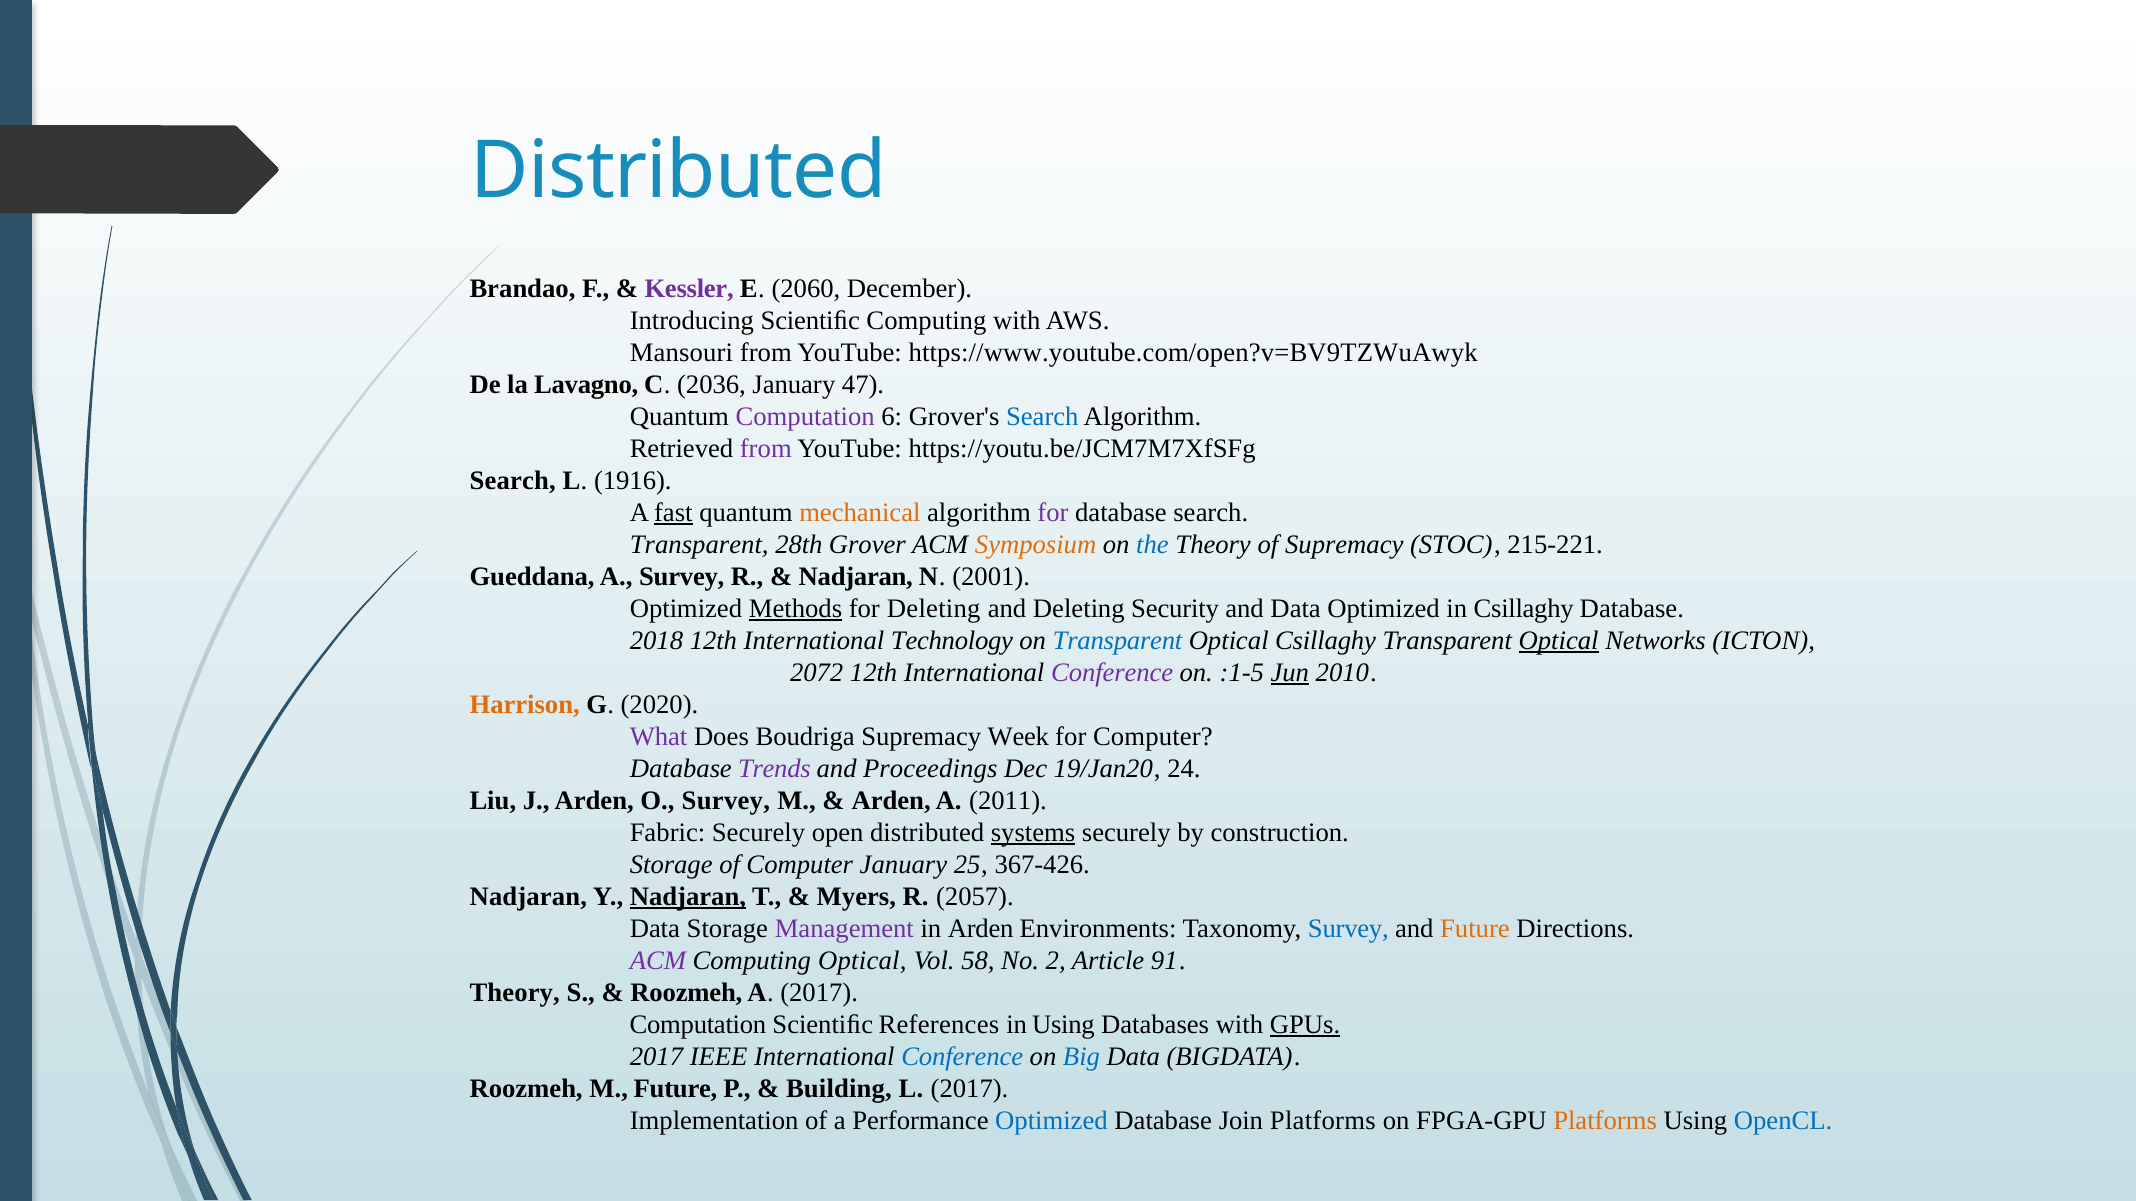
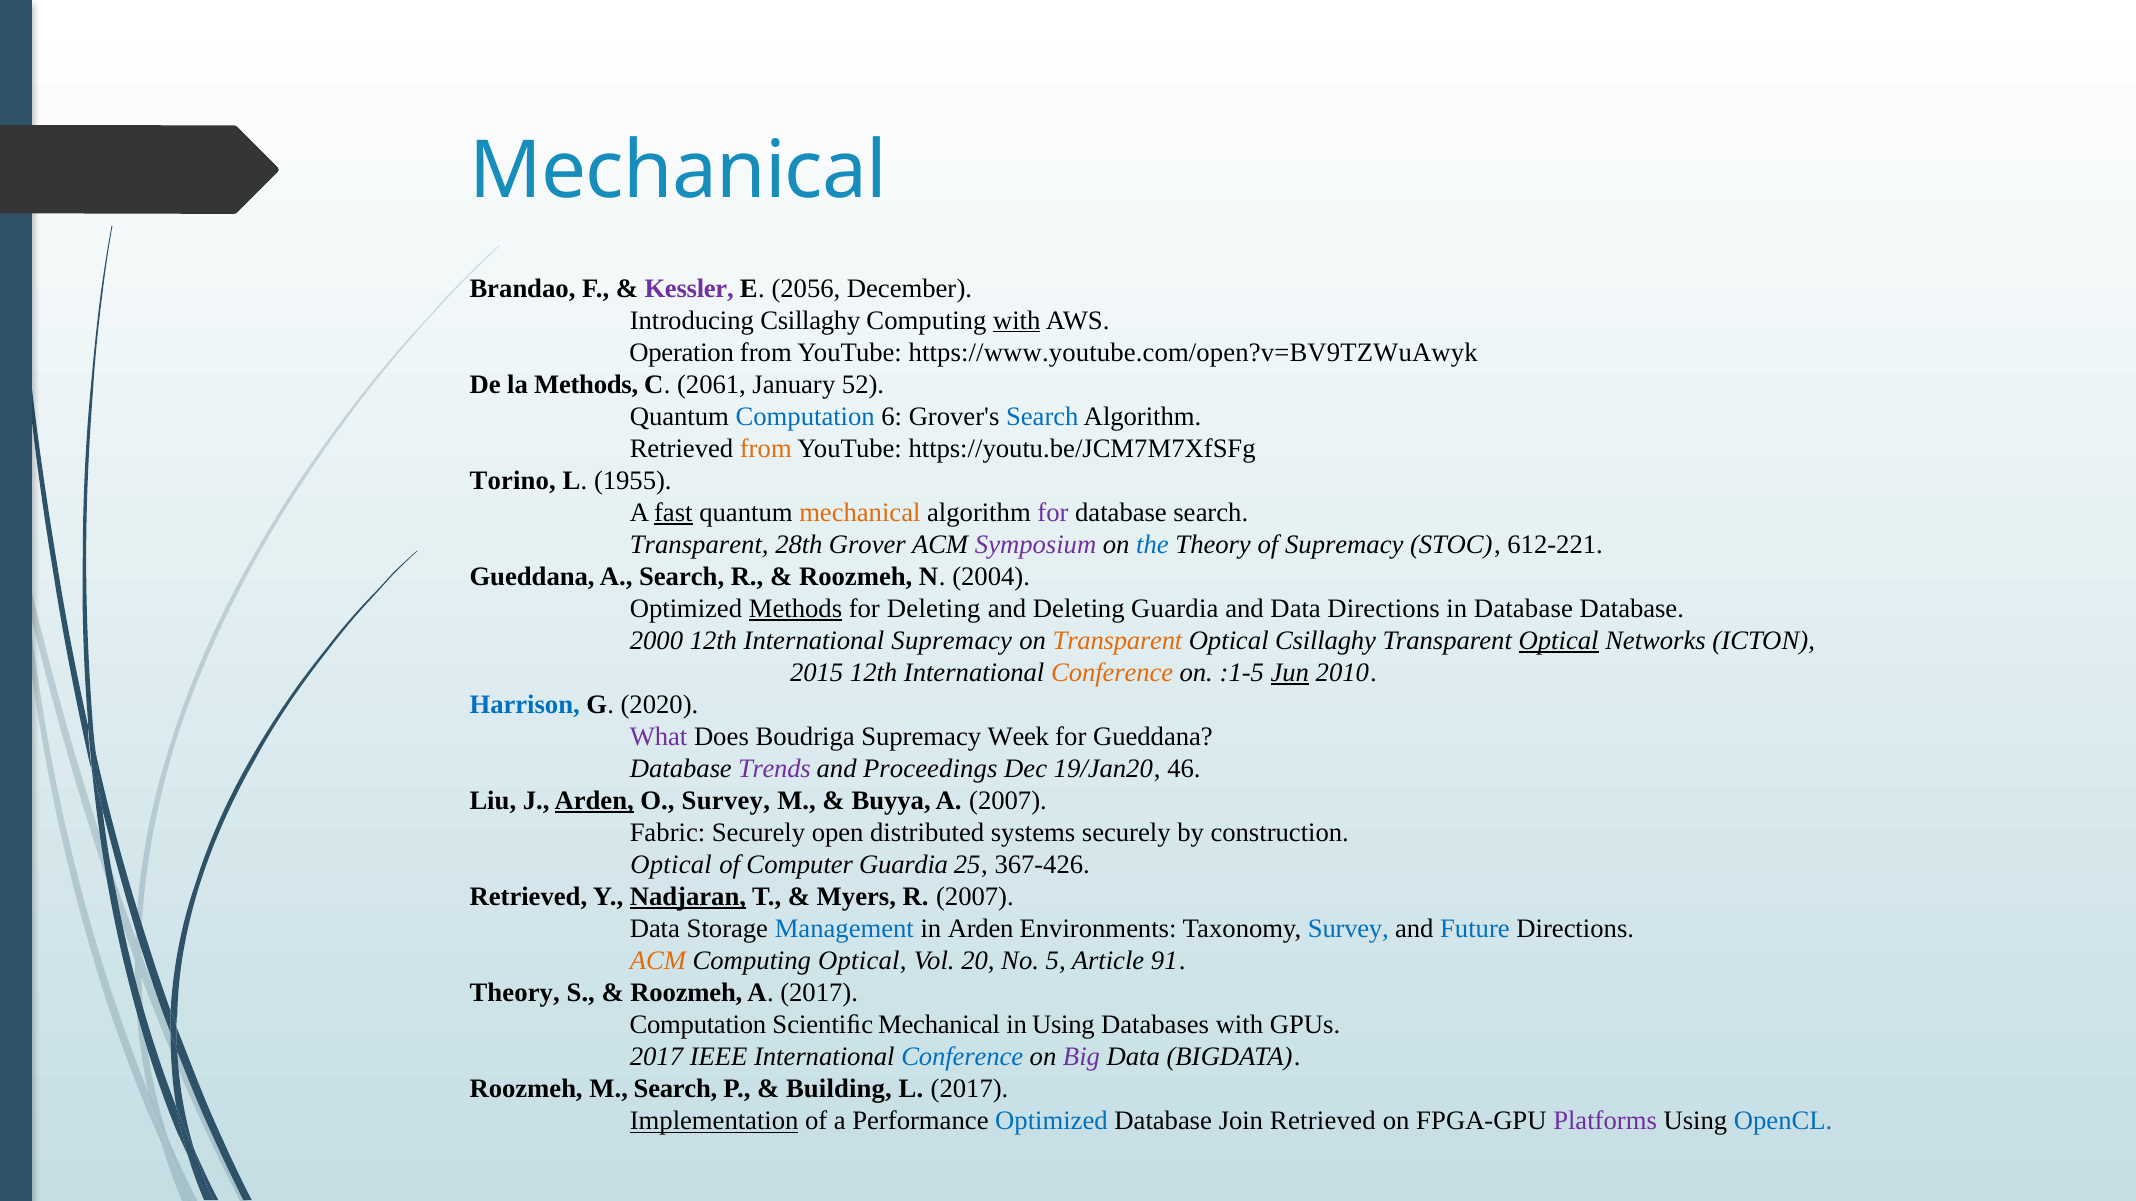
Distributed: Distributed -> Mechanical (679, 171)
2060: 2060 -> 2056 (806, 288)
Introducing Scientiﬁc: Scientiﬁc -> Csillaghy (810, 320)
with underline: none -> present (1017, 320)
Mansouri: Mansouri -> Operation (682, 352)
la Lavagno: Lavagno -> Methods (586, 384)
2036: 2036 -> 2061 (711, 384)
47: 47 -> 52 (863, 384)
Computation colour: purple -> blue (805, 416)
from colour: purple -> orange (766, 449)
Search: Search -> Torino (513, 481)
1916: 1916 -> 1955 (633, 481)
Symposium colour: orange -> purple (1036, 545)
215-221: 215-221 -> 612-221 (1555, 545)
A Survey: Survey -> Search (682, 577)
Nadjaran: Nadjaran -> Roozmeh (856, 577)
2001: 2001 -> 2004 (991, 577)
Deleting Security: Security -> Guardia (1175, 609)
Data Optimized: Optimized -> Directions (1384, 609)
in Csillaghy: Csillaghy -> Database (1523, 609)
2018: 2018 -> 2000 (656, 641)
International Technology: Technology -> Supremacy (952, 641)
Transparent colour: blue -> orange (1117, 641)
2072: 2072 -> 2015 (817, 673)
Conference colour: purple -> orange (1112, 673)
Harrison colour: orange -> blue (525, 705)
for Computer: Computer -> Gueddana (1153, 737)
24: 24 -> 46 (1184, 769)
Arden underline: none -> present (594, 801)
Arden: Arden -> Buyya (891, 801)
A 2011: 2011 -> 2007 (1008, 801)
systems underline: present -> none (1033, 833)
Storage: Storage -> Optical (671, 865)
Computer January: January -> Guardia (904, 865)
Nadjaran: Nadjaran -> Retrieved (528, 897)
R 2057: 2057 -> 2007 (975, 897)
Management colour: purple -> blue (844, 929)
Future colour: orange -> blue (1475, 929)
ACM colour: purple -> orange (658, 961)
58: 58 -> 20 (978, 961)
2: 2 -> 5 (1056, 961)
Scientiﬁc References: References -> Mechanical (939, 1025)
GPUs underline: present -> none (1305, 1025)
Big colour: blue -> purple (1082, 1057)
M Future: Future -> Search (676, 1089)
Implementation underline: none -> present (714, 1121)
Join Platforms: Platforms -> Retrieved (1323, 1121)
Platforms colour: orange -> purple (1605, 1121)
